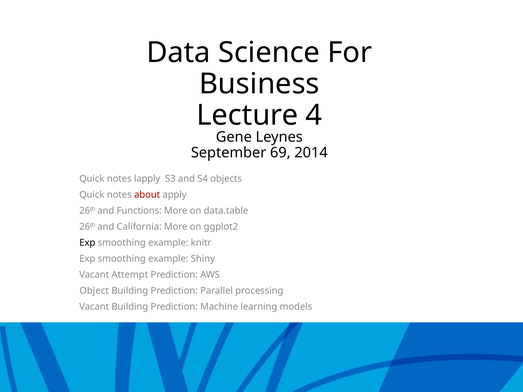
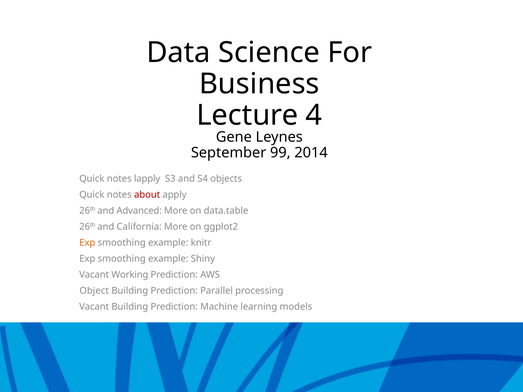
69: 69 -> 99 (280, 153)
Functions: Functions -> Advanced (139, 211)
Exp colour: black -> orange (87, 243)
Attempt: Attempt -> Working (130, 275)
